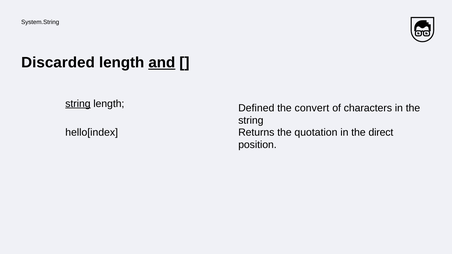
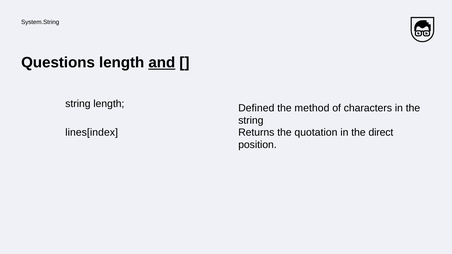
Discarded: Discarded -> Questions (58, 63)
string underline: present -> none (78, 104)
convert: convert -> method (312, 108)
hello[index: hello[index -> lines[index (92, 133)
